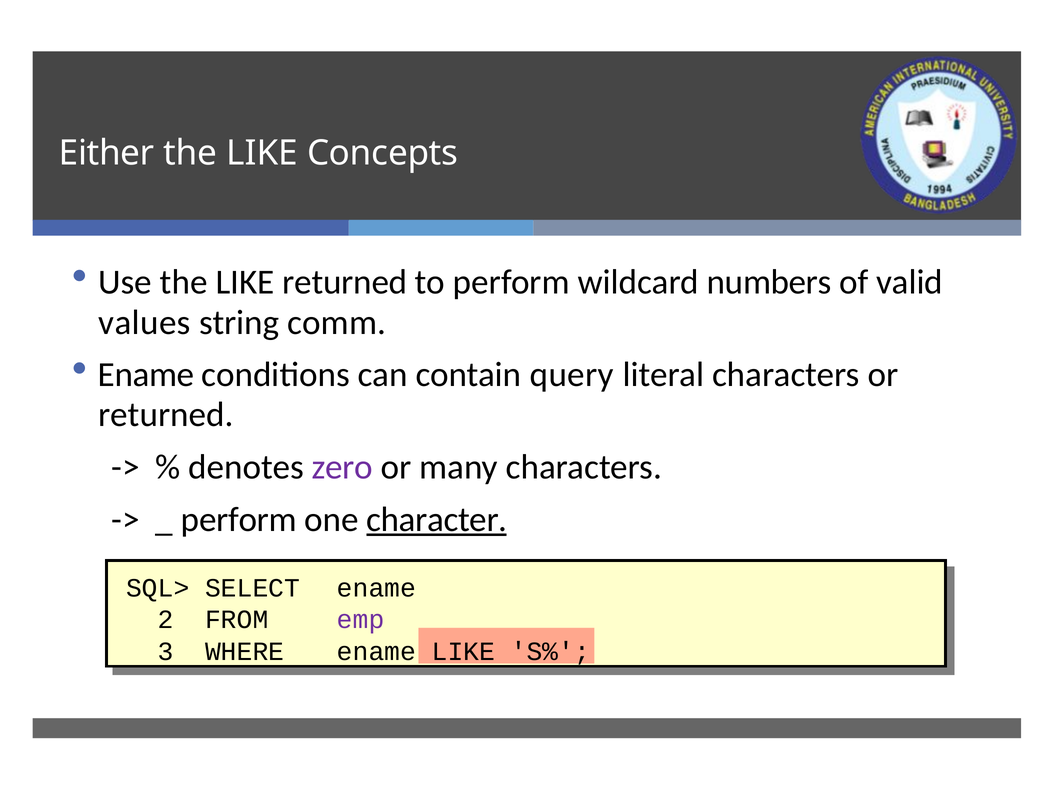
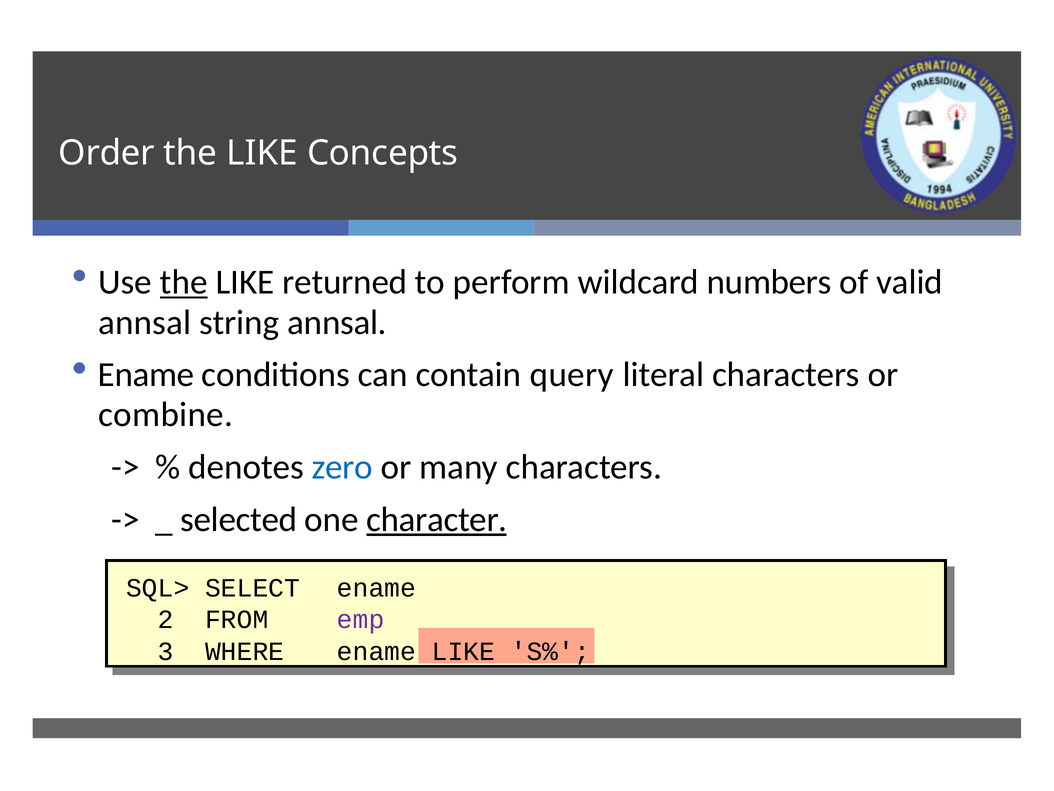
Either: Either -> Order (107, 153)
the underline: none -> present (184, 282)
values: values -> annsal (145, 322)
string comm: comm -> annsal (337, 322)
returned: returned -> combine (166, 415)
zero colour: purple -> blue (342, 467)
perform: perform -> selected (239, 519)
